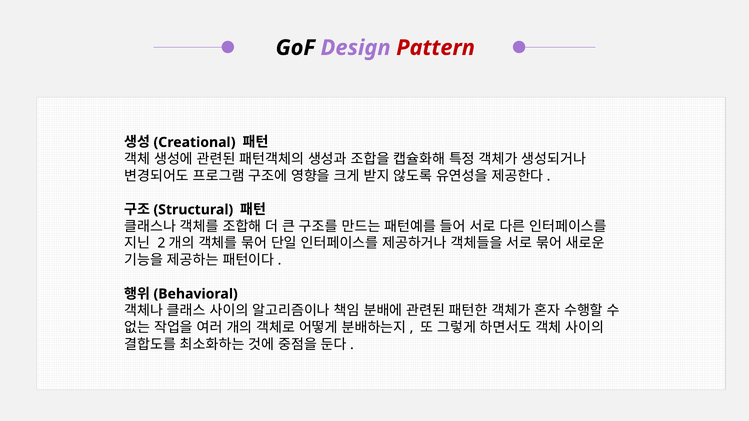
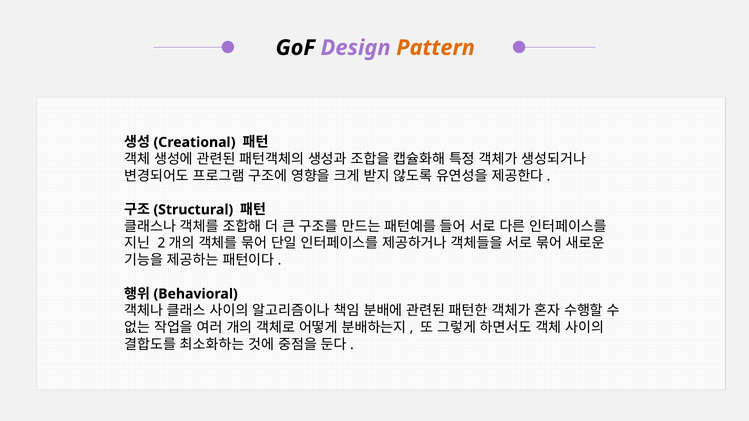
Pattern colour: red -> orange (436, 48)
